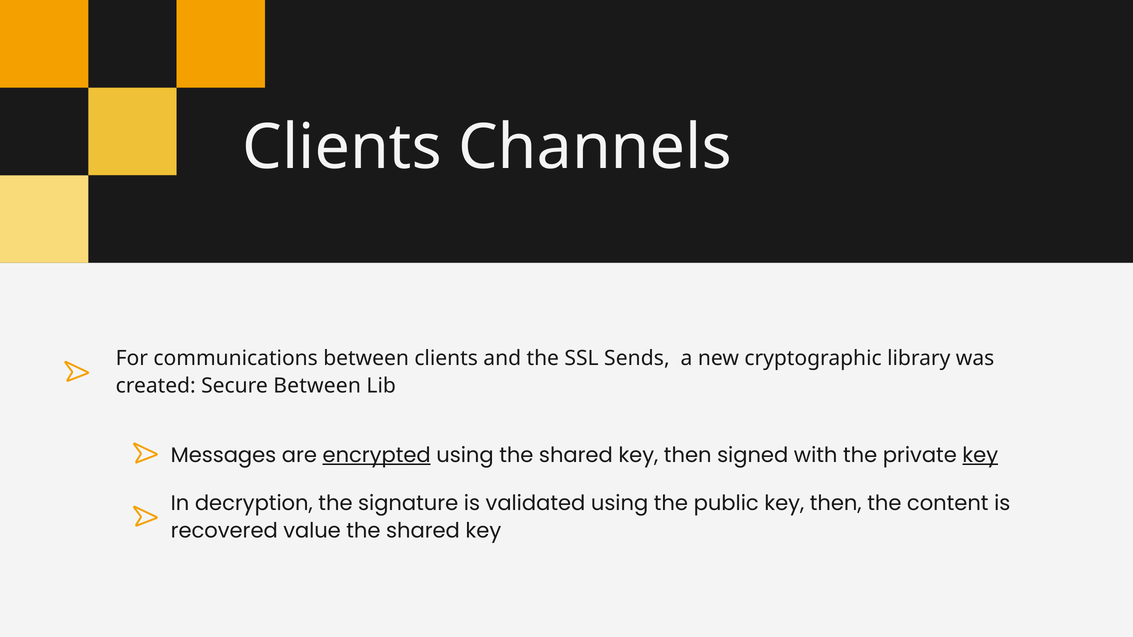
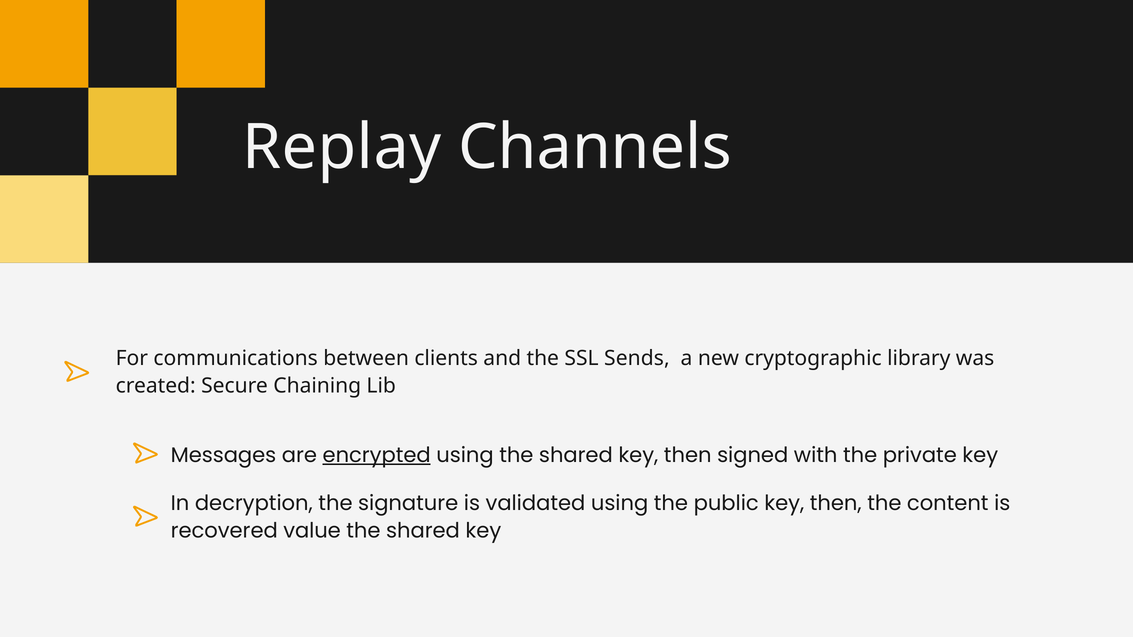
Clients: Clients -> Replay (342, 148)
Secure Between: Between -> Chaining (317, 386)
key underline: present -> none (980, 455)
